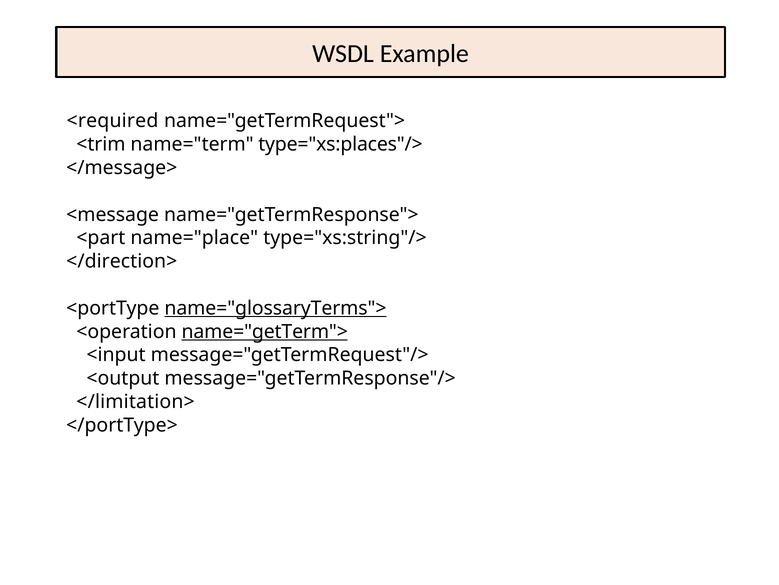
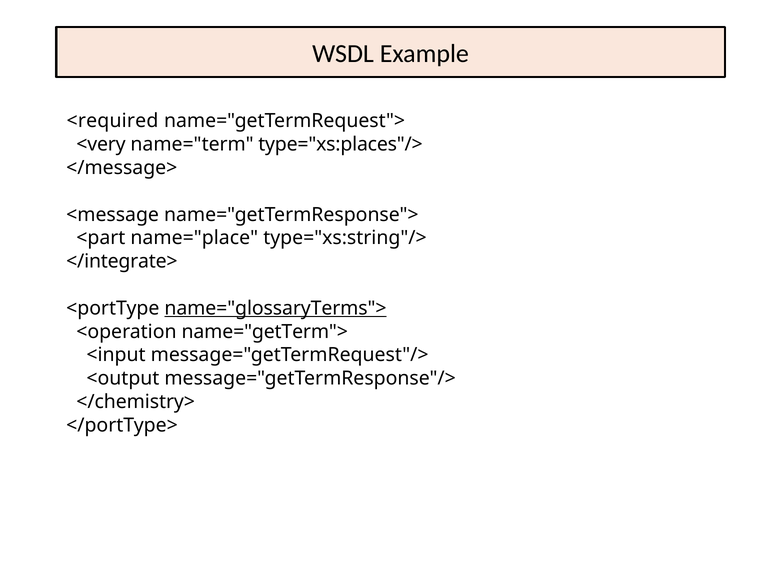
<trim: <trim -> <very (101, 144)
</direction>: </direction> -> </integrate> (122, 261)
name="getTerm"> underline: present -> none (265, 331)
</limitation>: </limitation> -> </chemistry> (136, 401)
